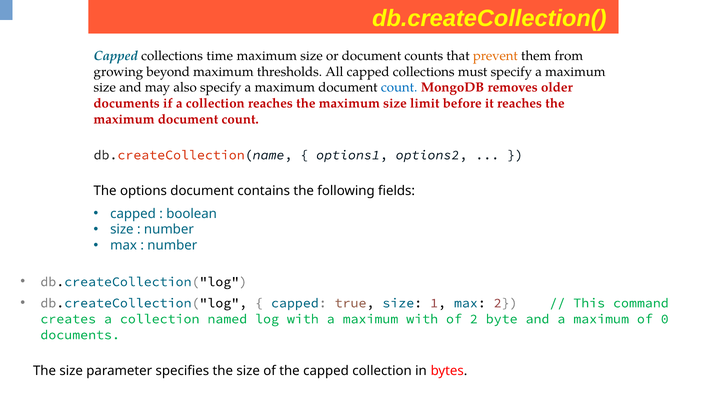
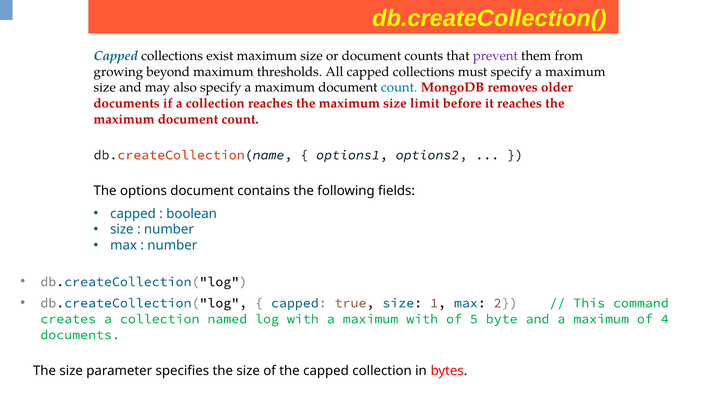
time: time -> exist (220, 56)
prevent colour: orange -> purple (495, 56)
of 2: 2 -> 5 (474, 319)
0: 0 -> 4 (665, 319)
